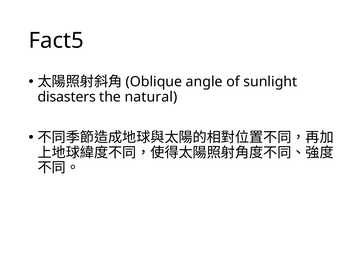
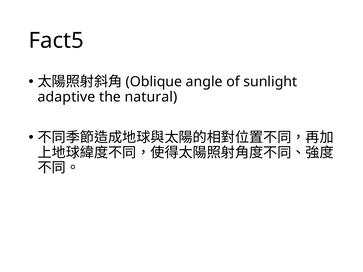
disasters: disasters -> adaptive (67, 97)
